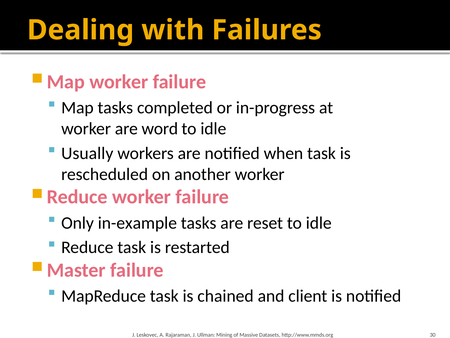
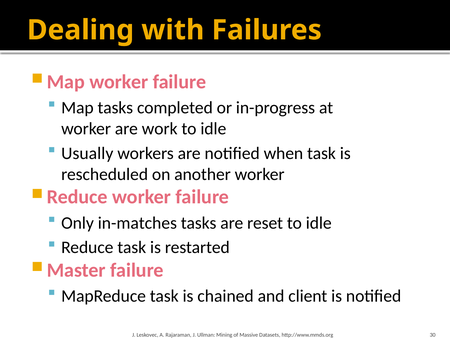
word: word -> work (160, 128)
in-example: in-example -> in-matches (137, 223)
